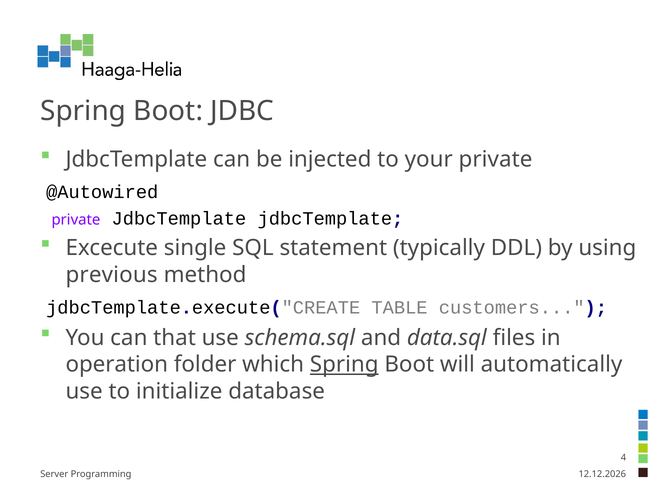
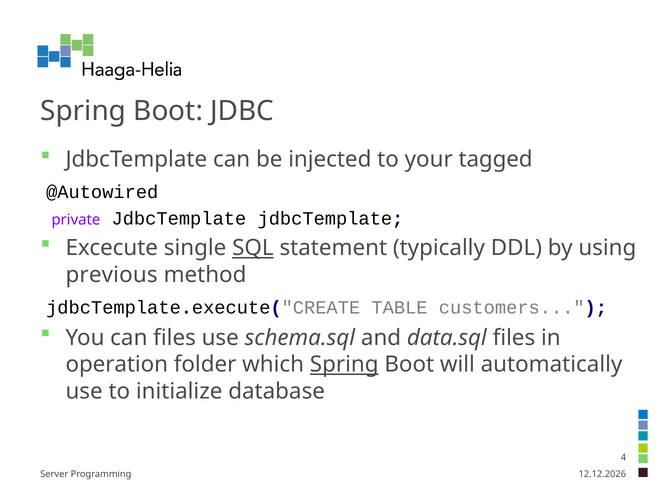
your private: private -> tagged (496, 159)
SQL underline: none -> present (253, 248)
can that: that -> files (175, 338)
